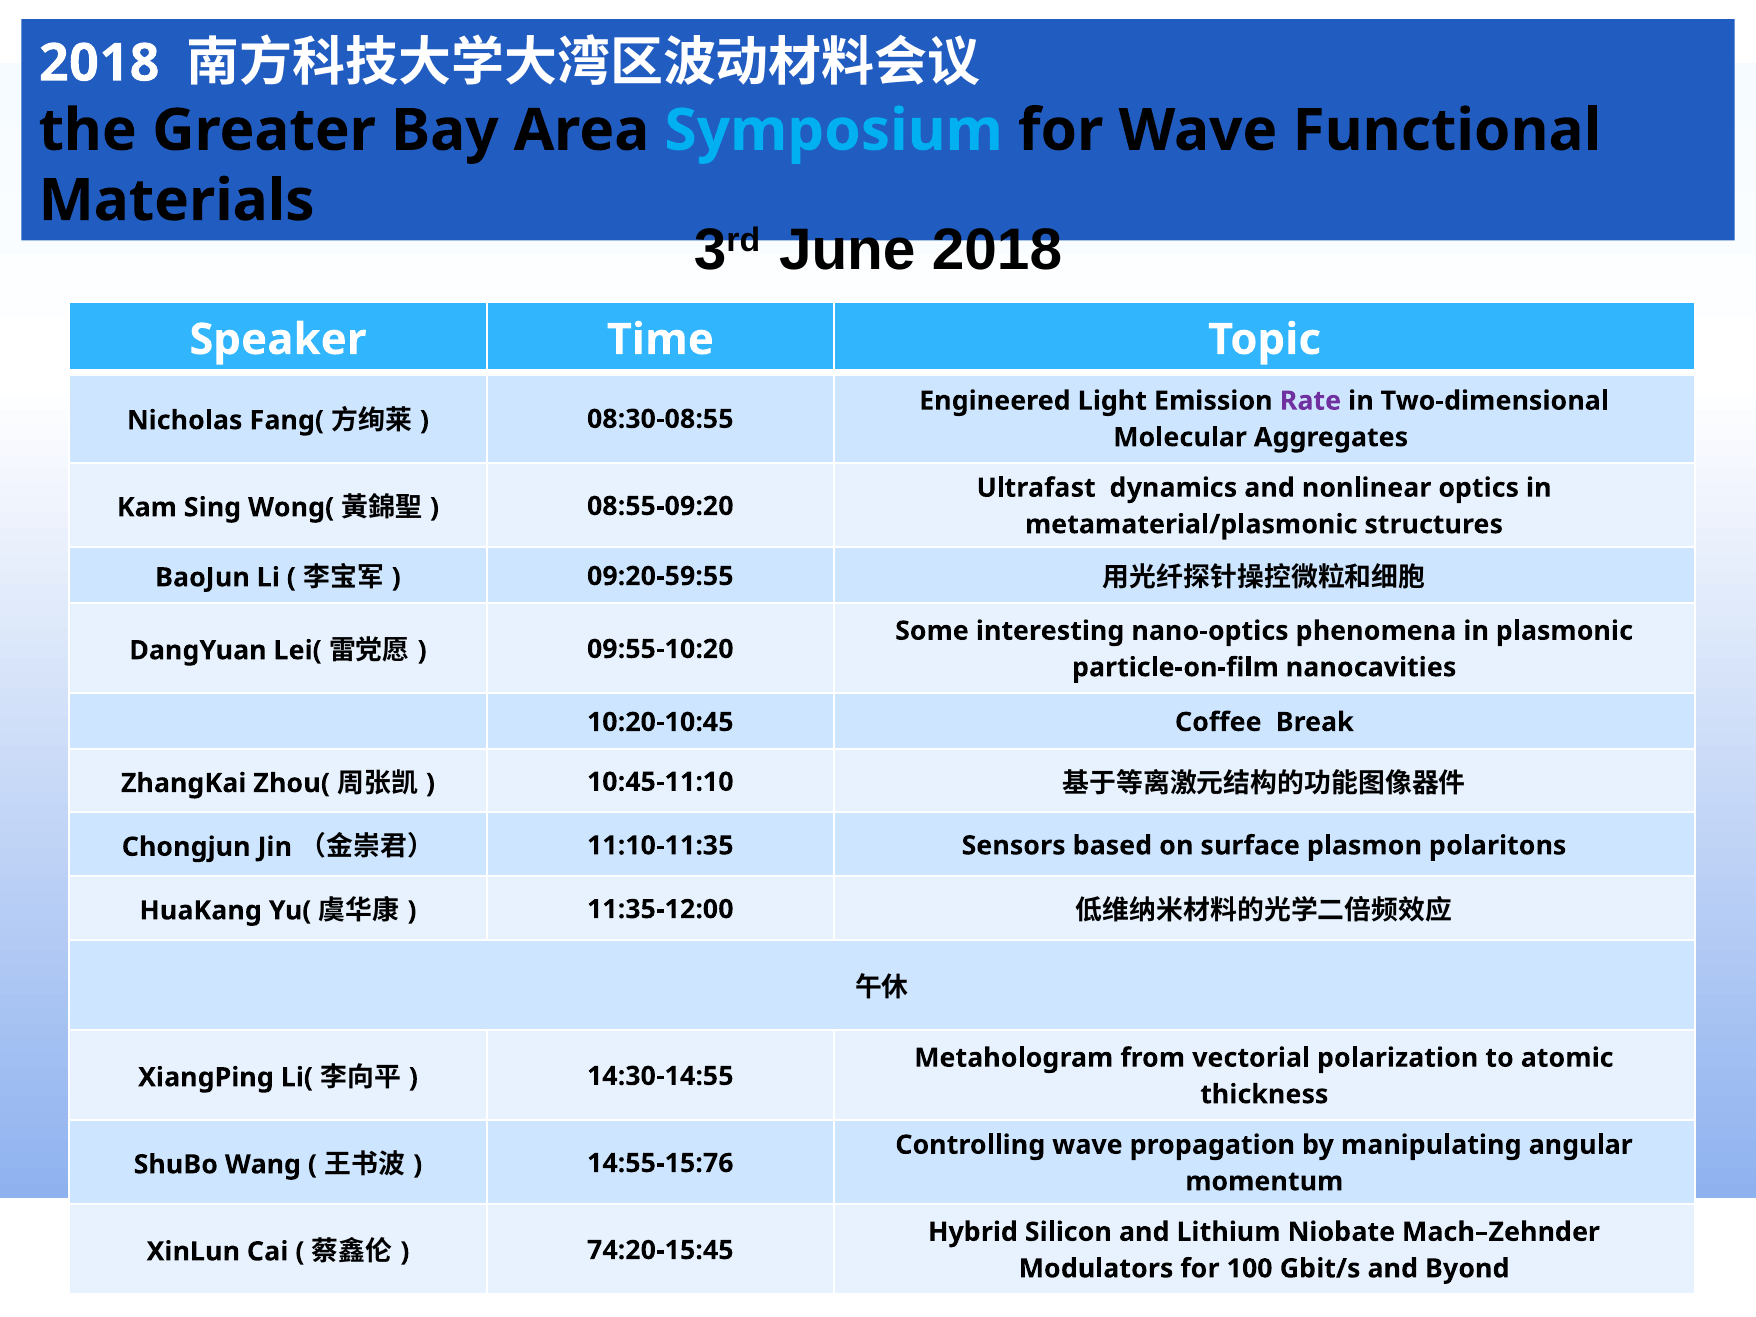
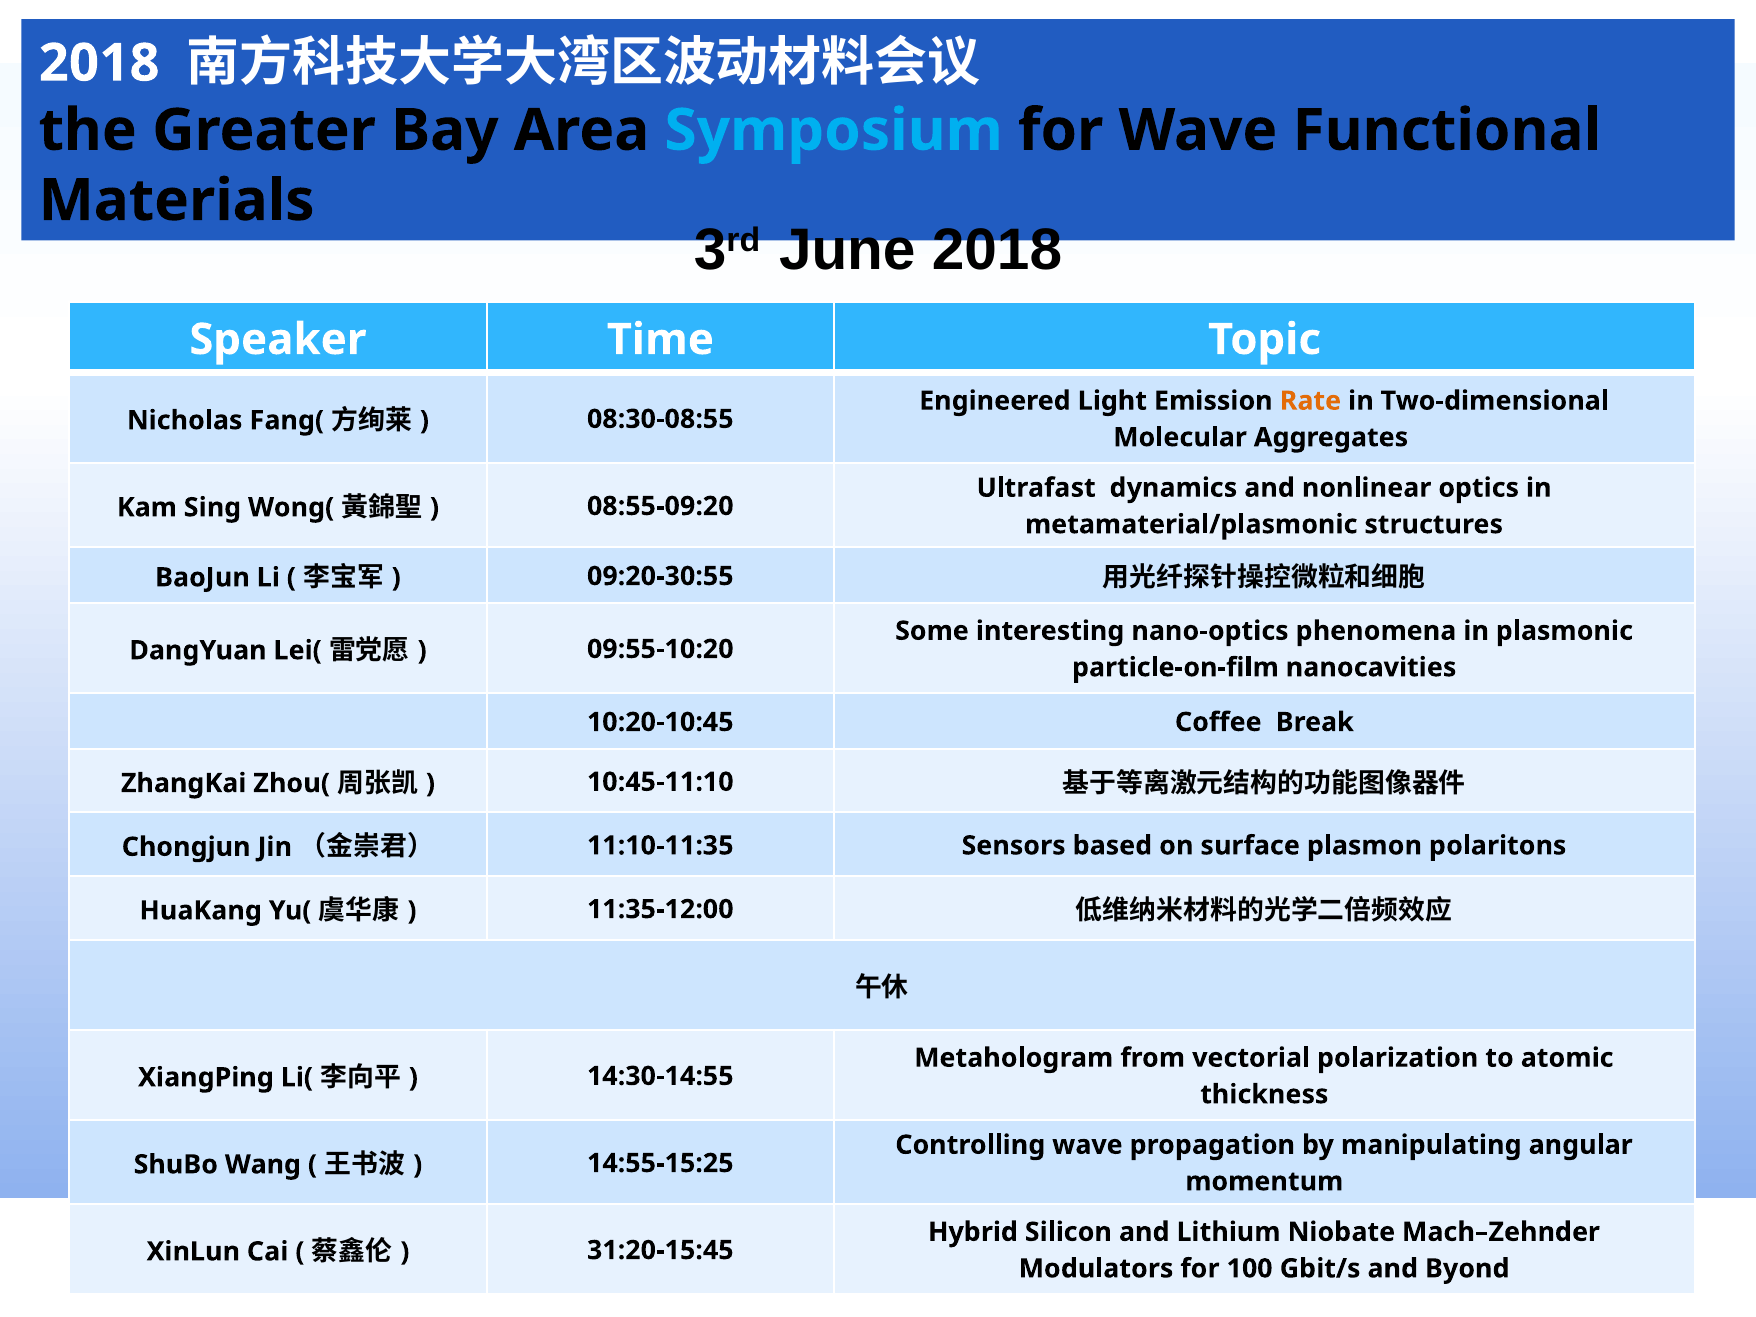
Rate colour: purple -> orange (1310, 401)
09:20-59:55: 09:20-59:55 -> 09:20-30:55 (660, 576)
14:55-15:76: 14:55-15:76 -> 14:55-15:25 (660, 1163)
74:20-15:45: 74:20-15:45 -> 31:20-15:45 (660, 1250)
